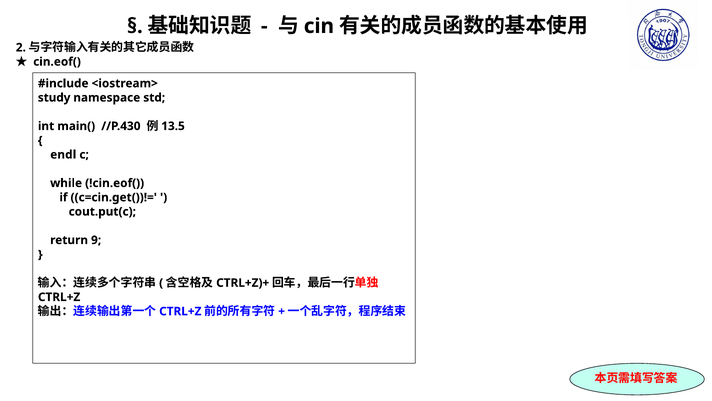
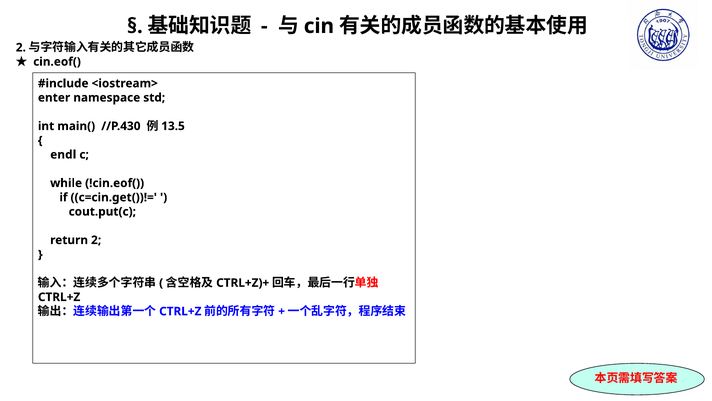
study: study -> enter (54, 98)
return 9: 9 -> 2 (96, 240)
